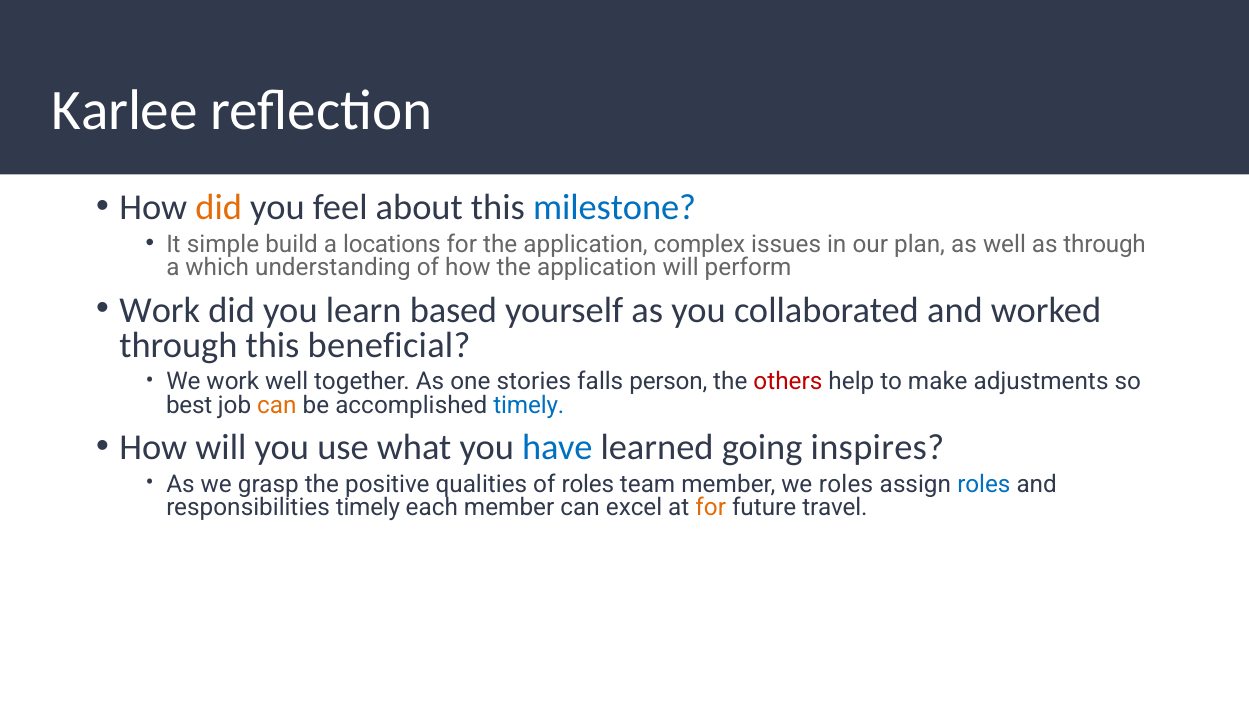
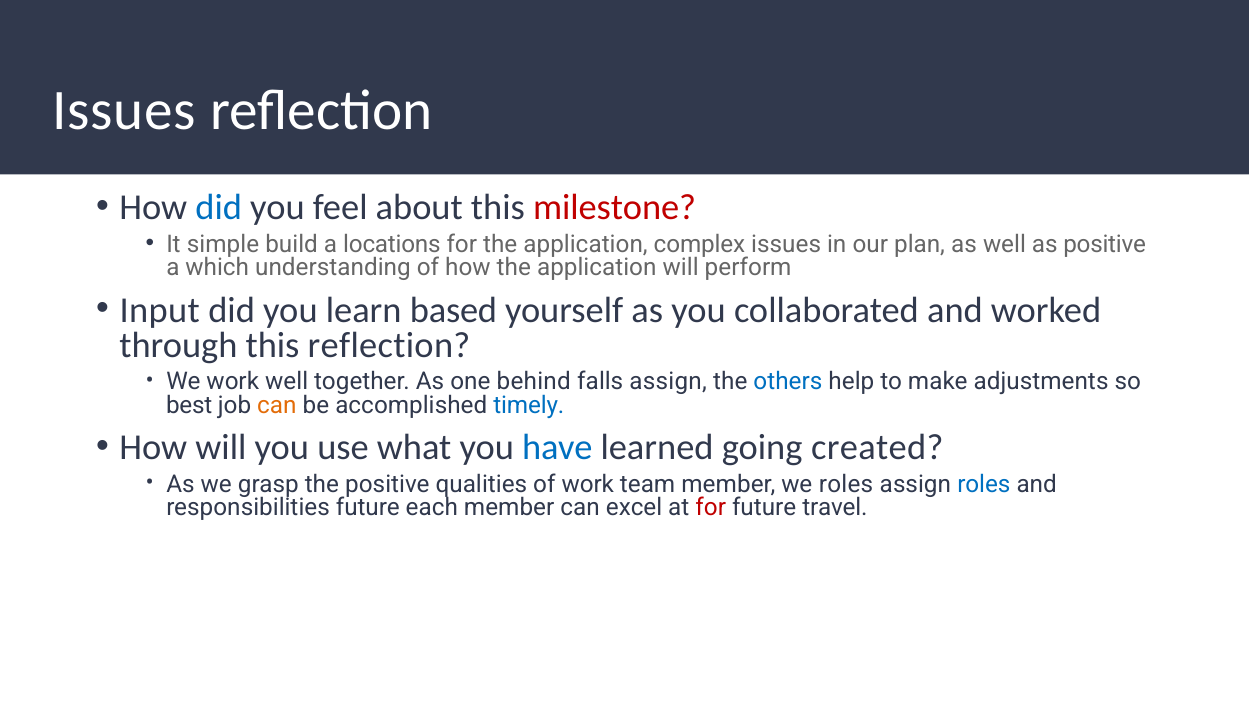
Karlee: Karlee -> Issues (124, 111)
did colour: orange -> blue (219, 208)
milestone colour: blue -> red (615, 208)
as through: through -> positive (1105, 244)
Work: Work -> Input (160, 310)
this beneficial: beneficial -> reflection (389, 345)
stories: stories -> behind (534, 382)
falls person: person -> assign (668, 382)
others colour: red -> blue (788, 382)
inspires: inspires -> created (877, 447)
of roles: roles -> work (588, 484)
responsibilities timely: timely -> future (368, 507)
for colour: orange -> red (711, 507)
